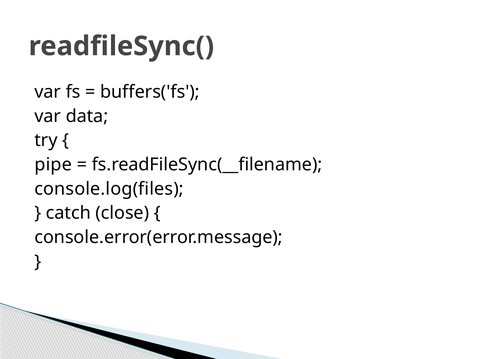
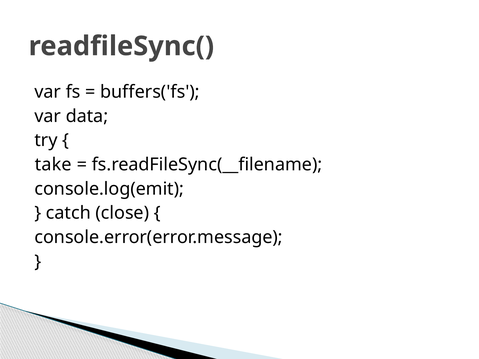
pipe: pipe -> take (53, 165)
console.log(files: console.log(files -> console.log(emit (109, 189)
